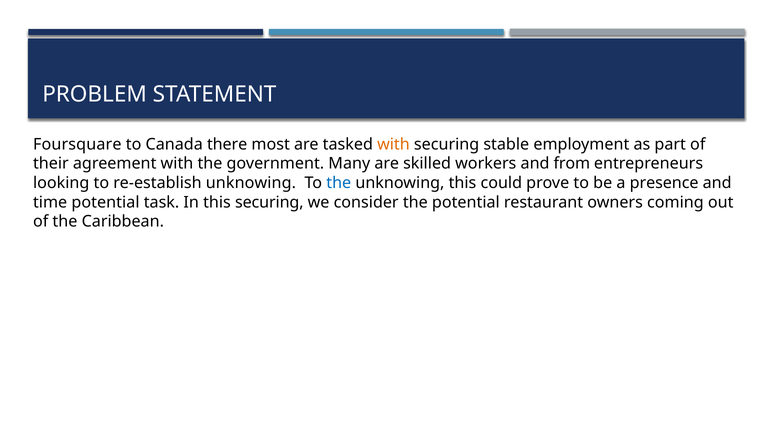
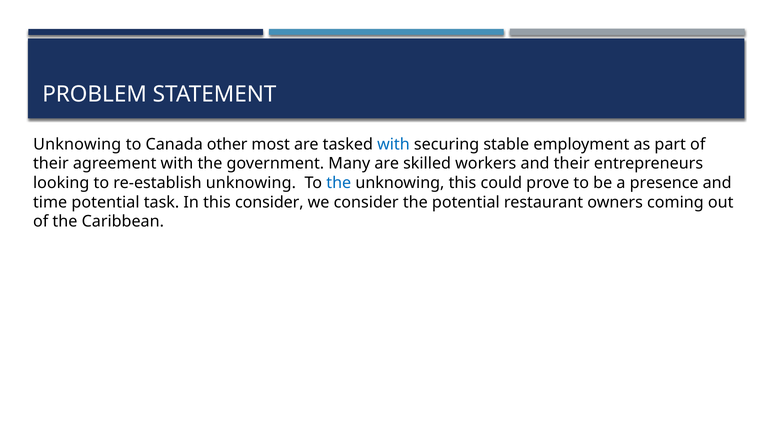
Foursquare: Foursquare -> Unknowing (77, 144)
there: there -> other (227, 144)
with colour: orange -> blue (393, 144)
and from: from -> their (572, 164)
this securing: securing -> consider (269, 202)
